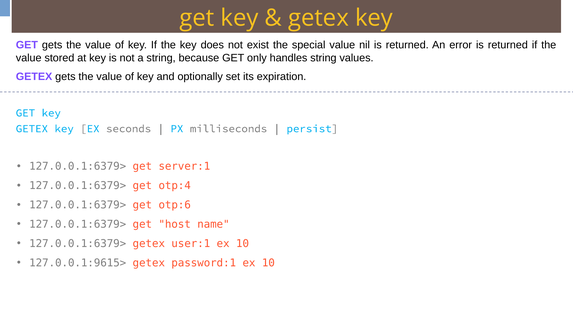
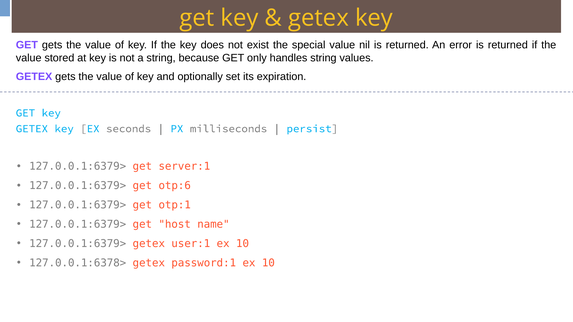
otp:4: otp:4 -> otp:6 (175, 186)
otp:6: otp:6 -> otp:1 (175, 205)
127.0.0.1:9615>: 127.0.0.1:9615> -> 127.0.0.1:6378> (78, 263)
